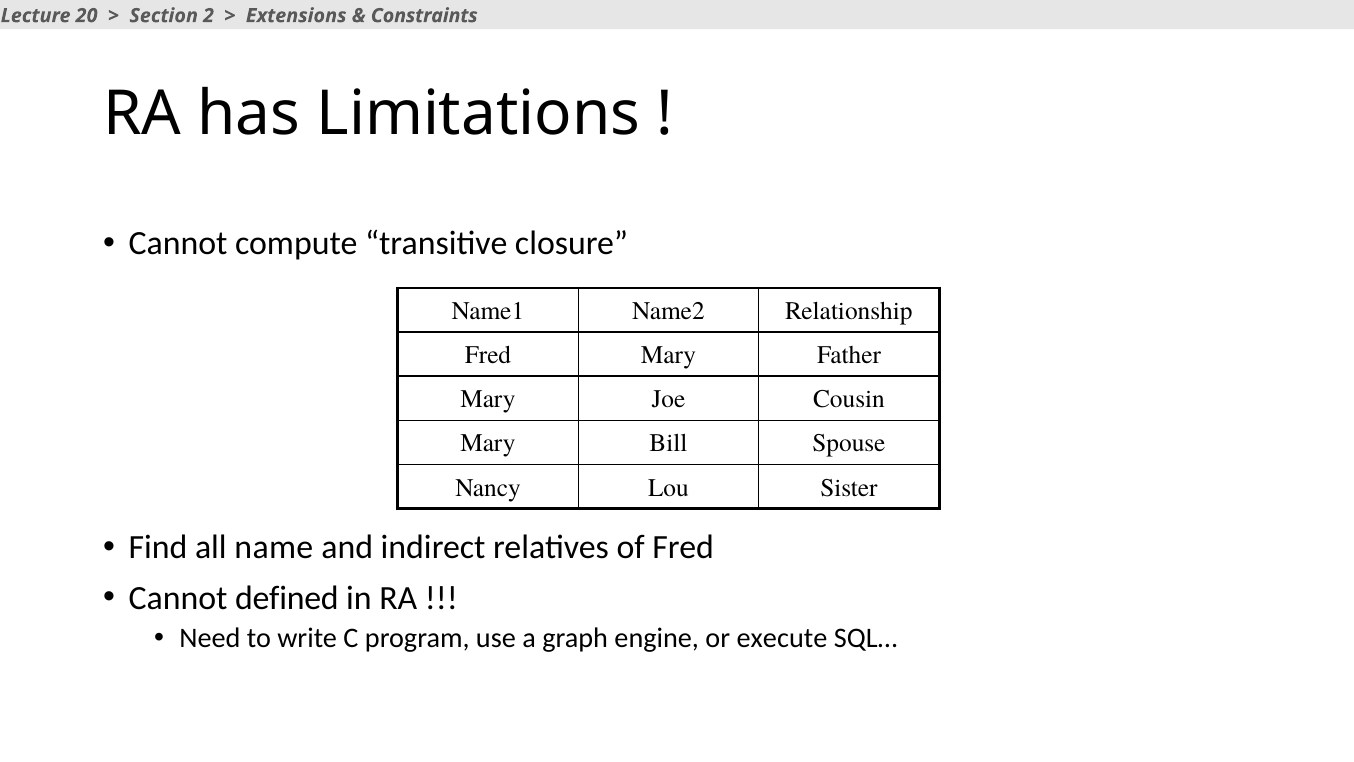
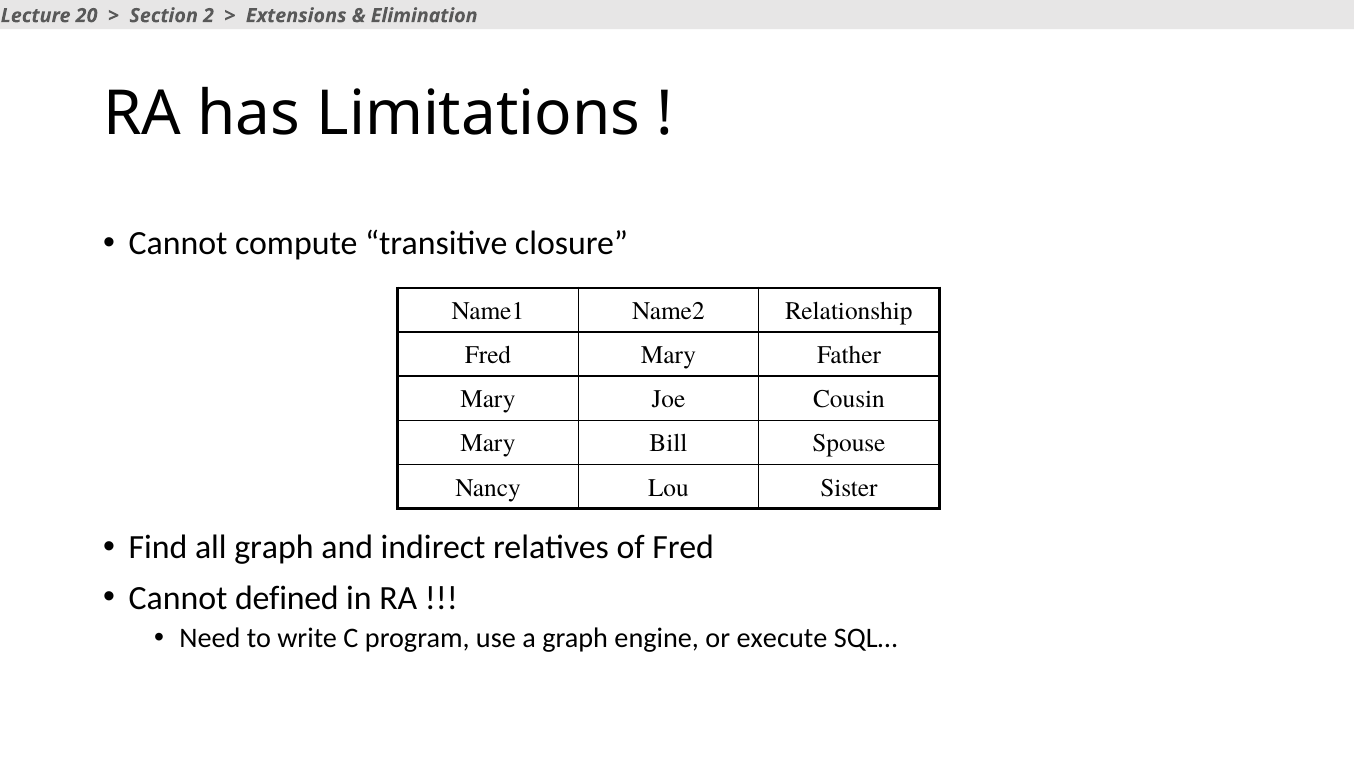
Constraints: Constraints -> Elimination (424, 16)
all name: name -> graph (274, 547)
